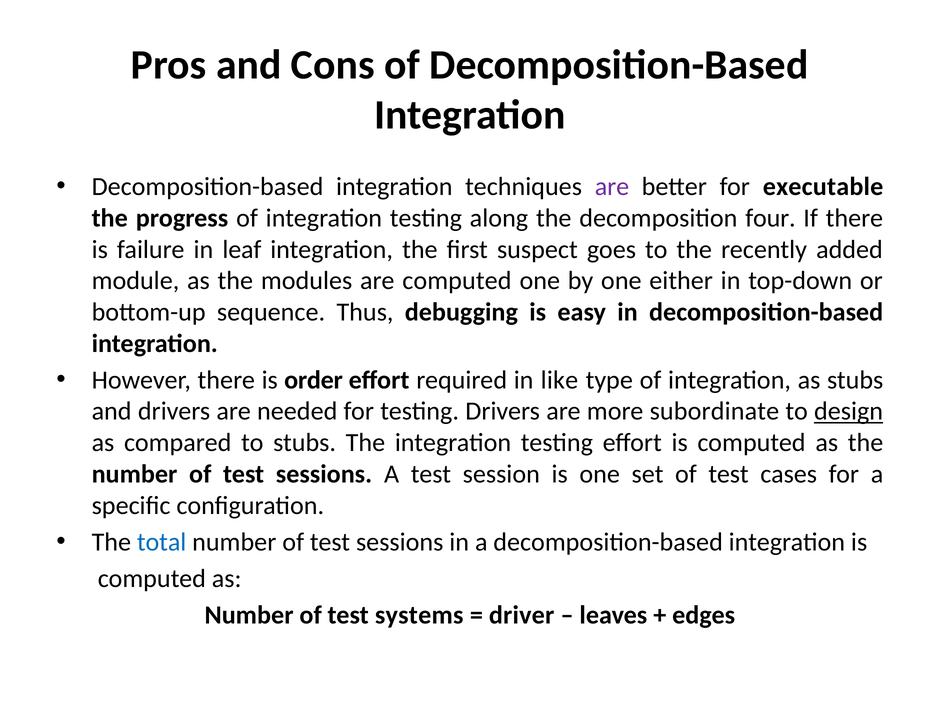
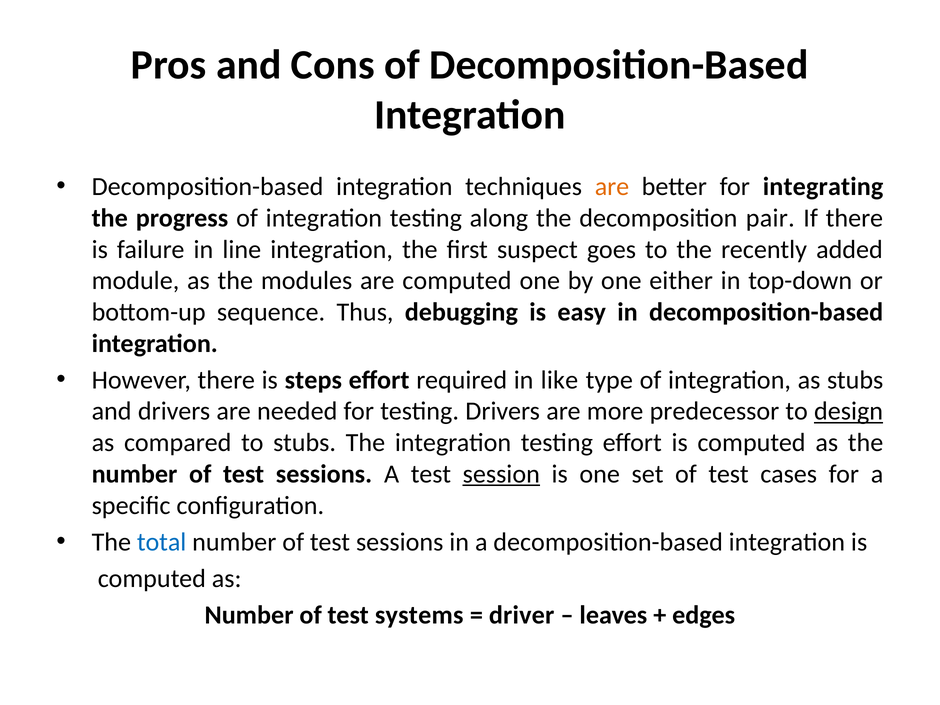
are colour: purple -> orange (612, 187)
executable: executable -> integrating (823, 187)
four: four -> pair (770, 218)
leaf: leaf -> line (242, 249)
order: order -> steps (313, 380)
subordinate: subordinate -> predecessor (714, 411)
session underline: none -> present (501, 474)
